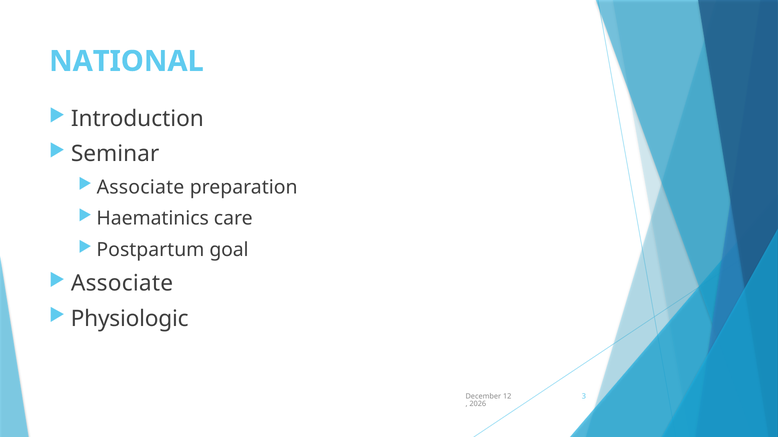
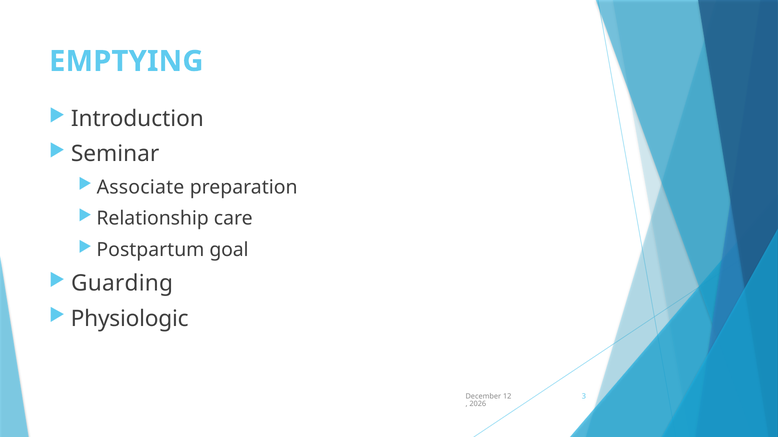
NATIONAL: NATIONAL -> EMPTYING (126, 61)
Haematinics: Haematinics -> Relationship (153, 219)
Associate: Associate -> Guarding (122, 284)
